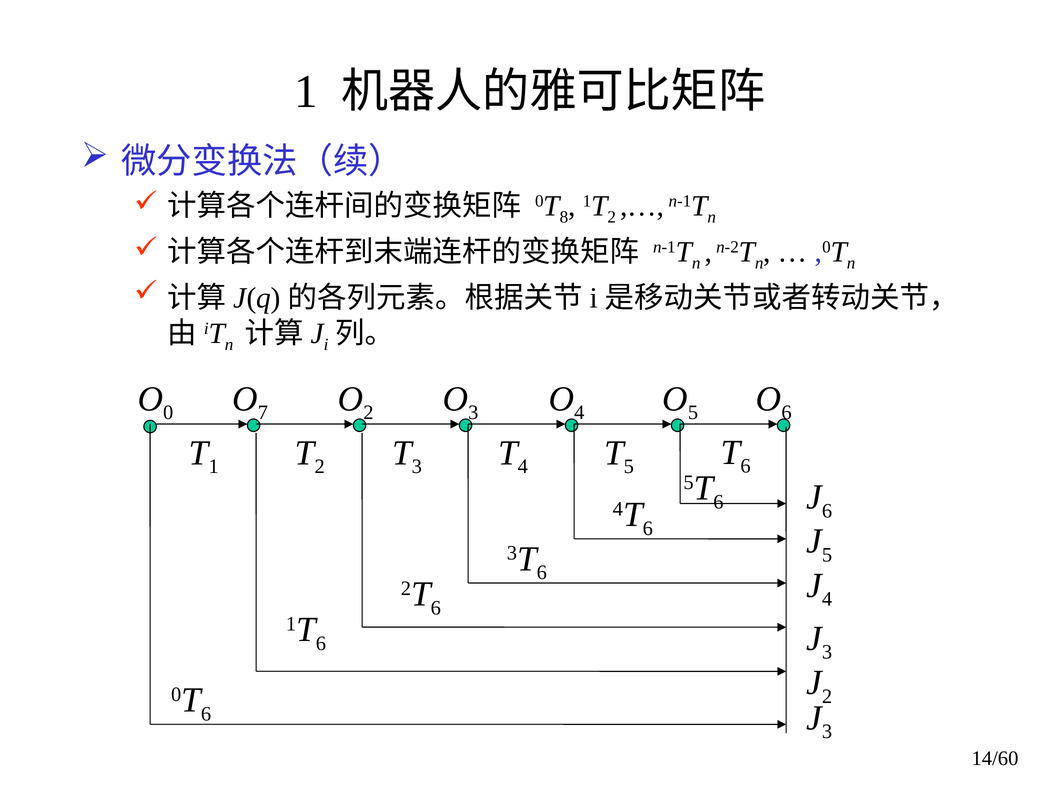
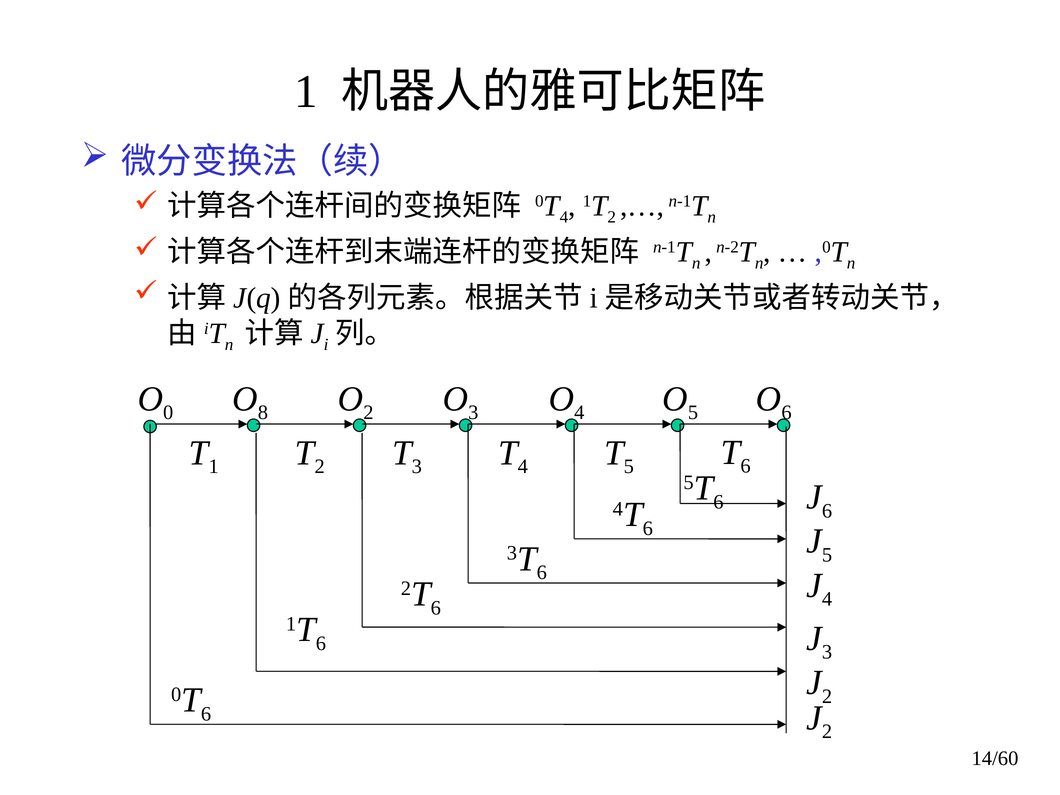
8: 8 -> 4 (564, 217)
7: 7 -> 8 (263, 413)
3: 3 -> 2 (827, 732)
